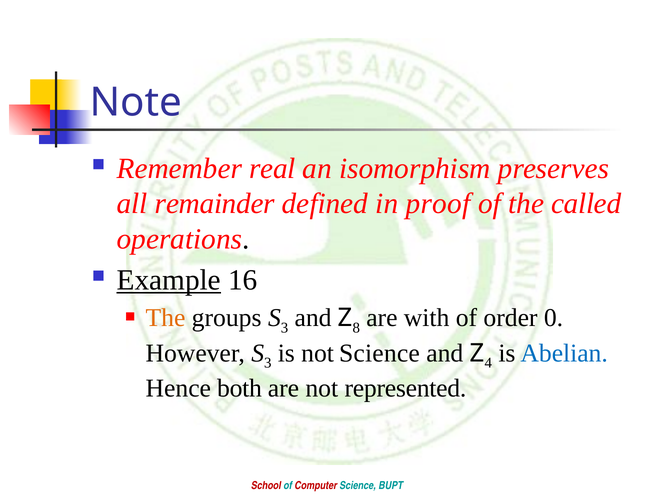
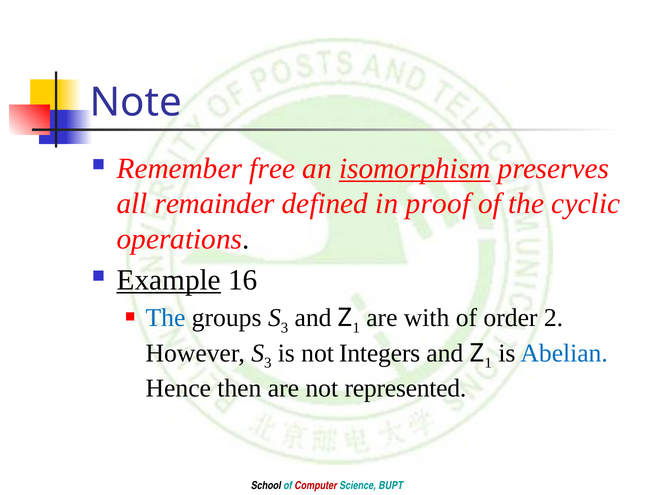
real: real -> free (272, 169)
isomorphism underline: none -> present (415, 169)
called: called -> cyclic (586, 204)
The colour: orange -> blue (165, 318)
8: 8 -> 1 (356, 328)
0: 0 -> 2 (554, 318)
not Science: Science -> Integers (380, 353)
4: 4 -> 1 (488, 363)
both: both -> then (239, 388)
School colour: red -> black (266, 486)
